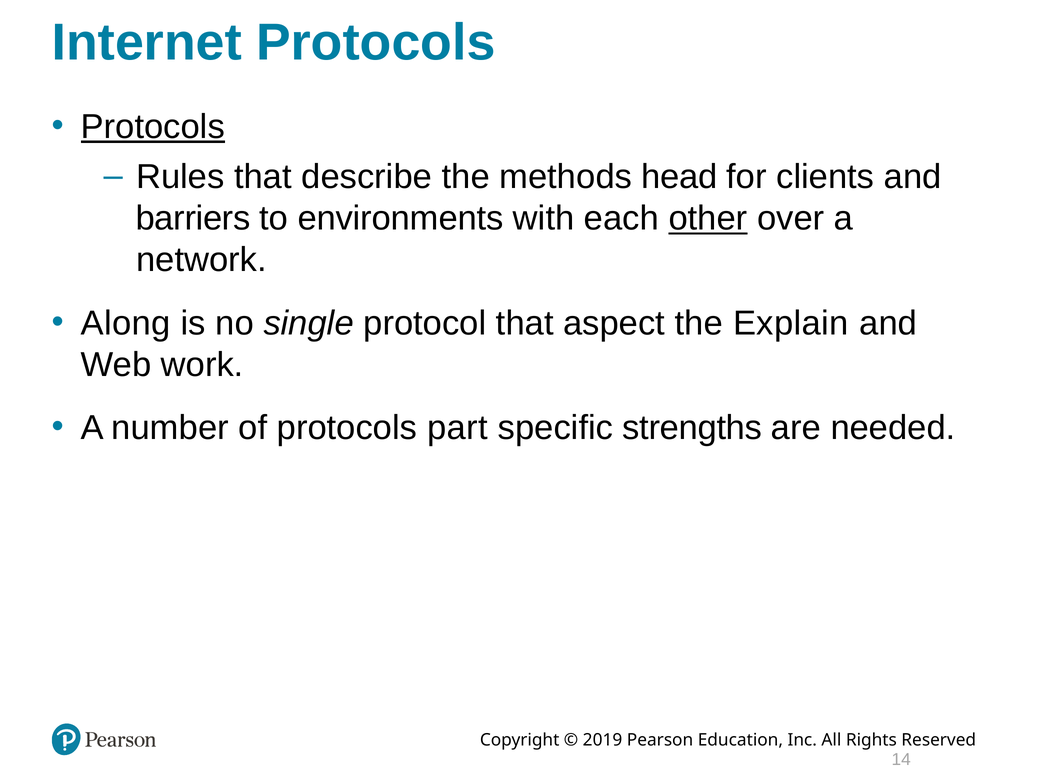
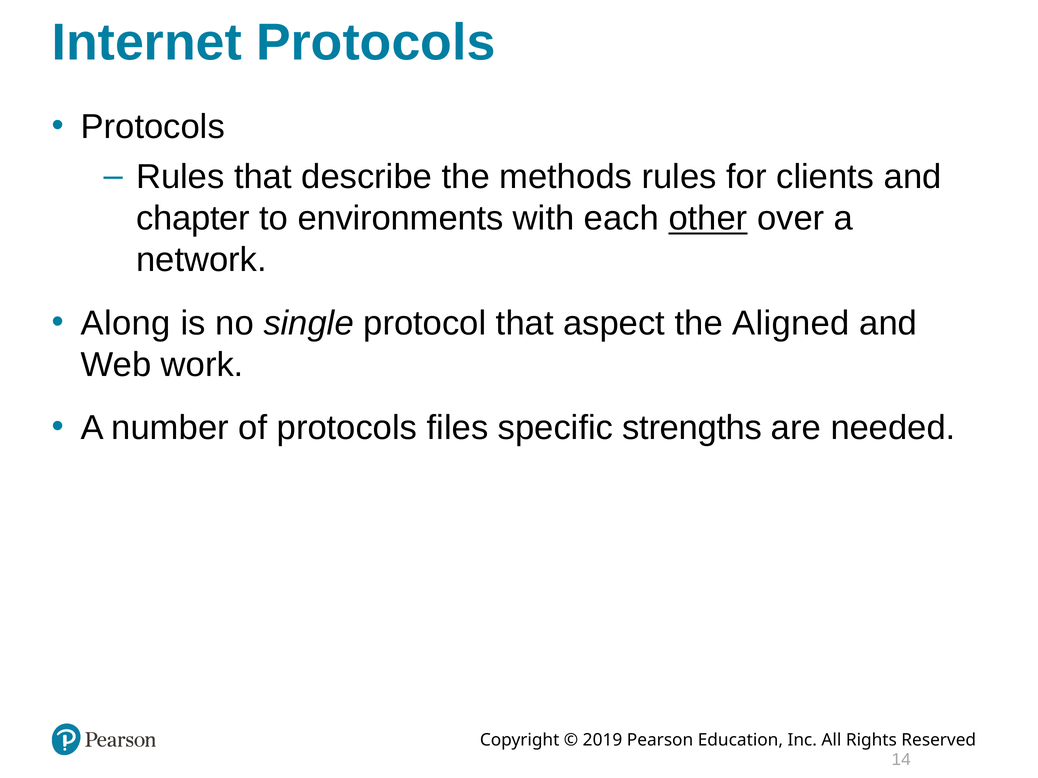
Protocols underline: present -> none (153, 127)
methods head: head -> rules (679, 177)
barriers: barriers -> chapter (193, 219)
Explain: Explain -> Aligned (791, 323)
part: part -> files (458, 428)
